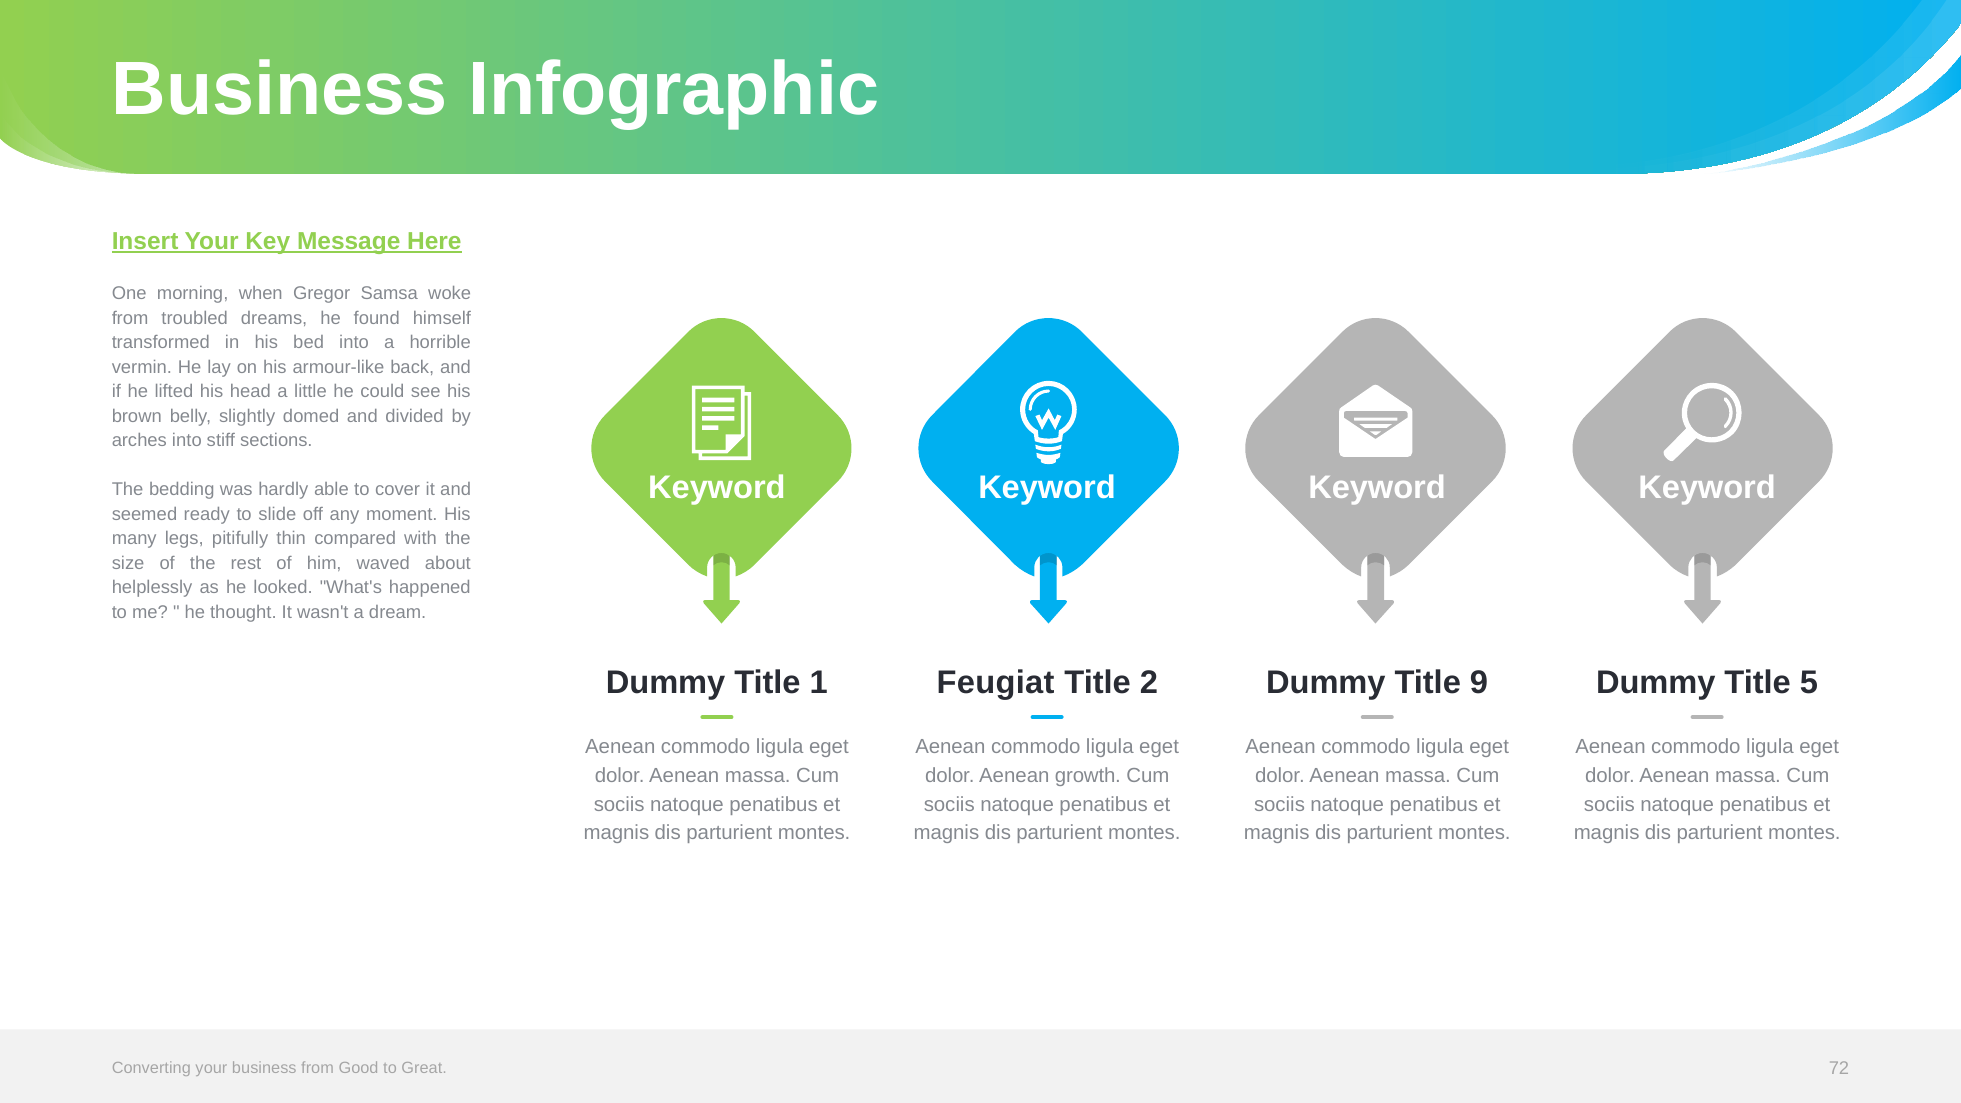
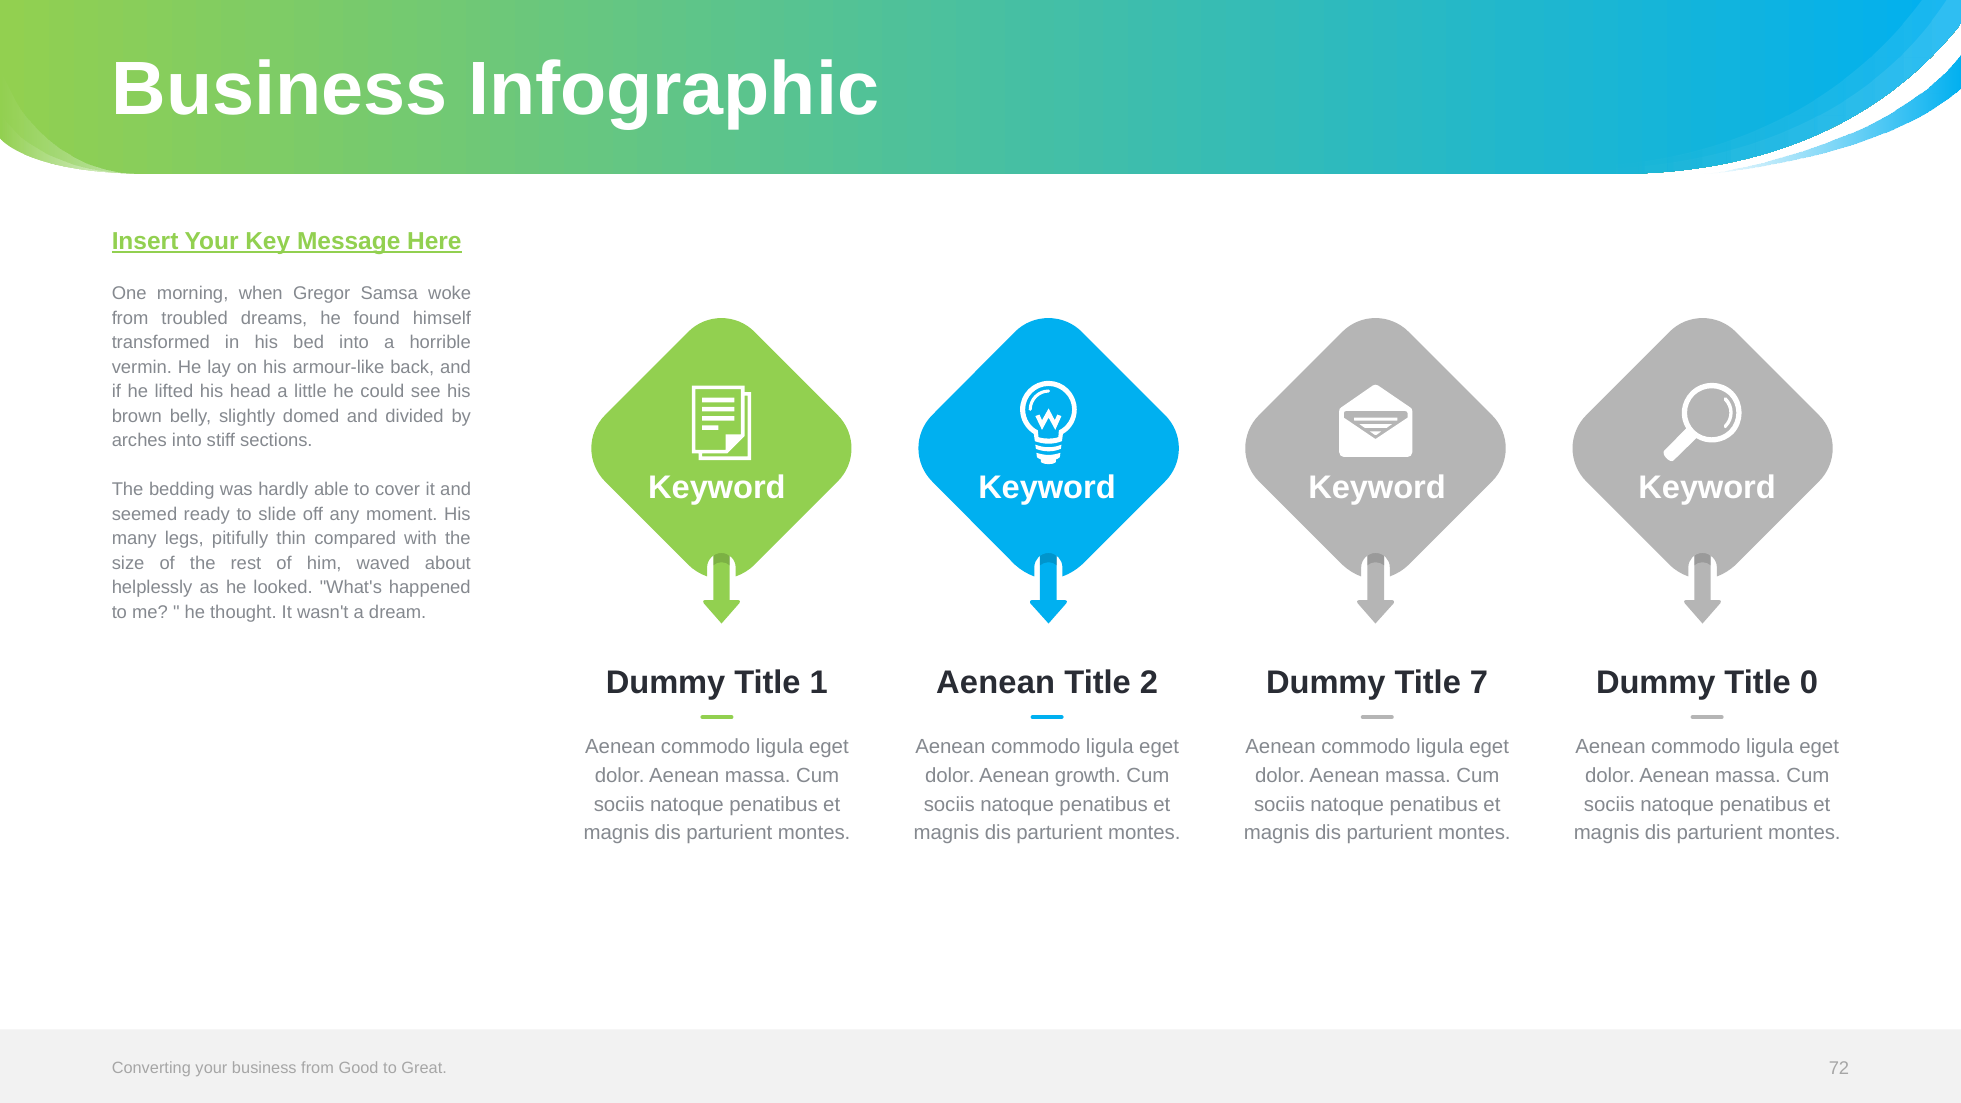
Feugiat: Feugiat -> Aenean (996, 683)
9: 9 -> 7 (1479, 683)
5: 5 -> 0 (1809, 683)
